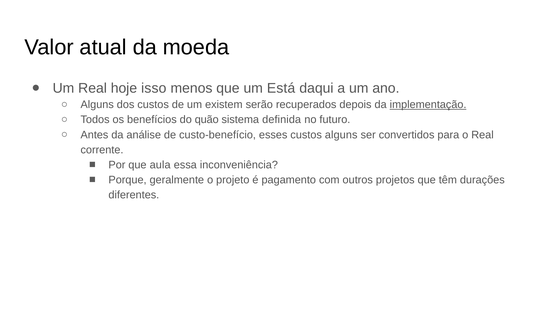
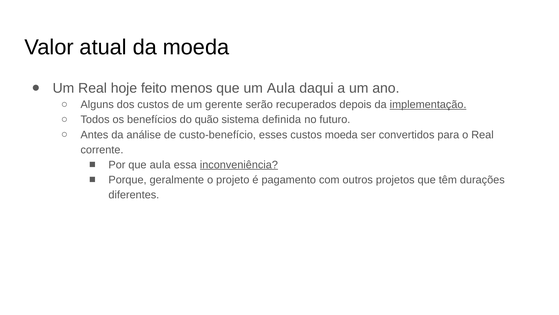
isso: isso -> feito (154, 88)
um Está: Está -> Aula (281, 88)
existem: existem -> gerente (224, 105)
custos alguns: alguns -> moeda (341, 135)
inconveniência underline: none -> present (239, 164)
